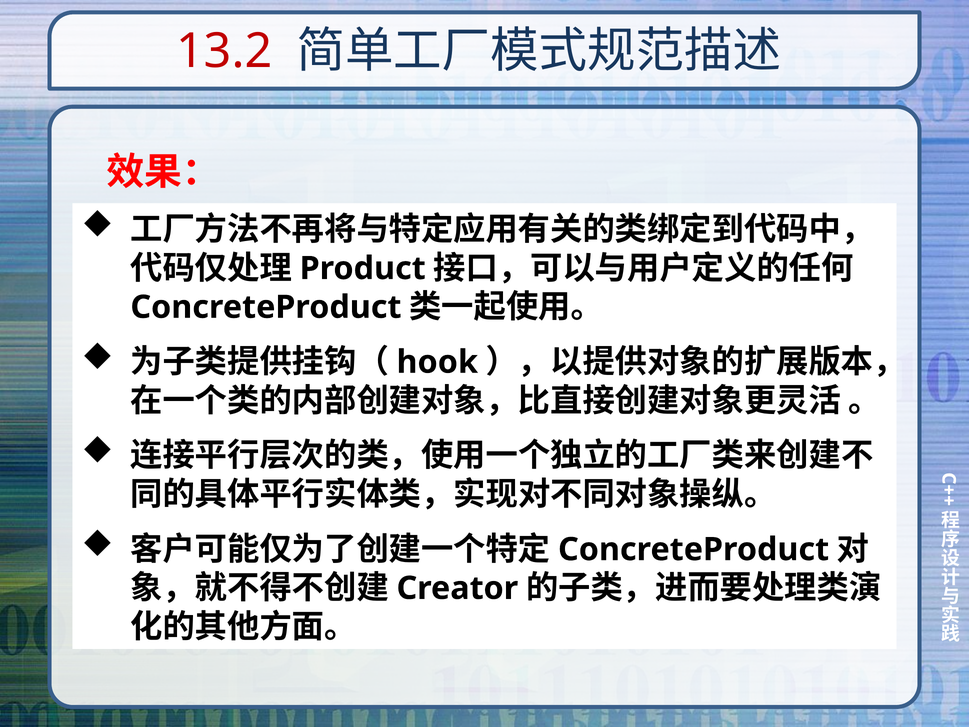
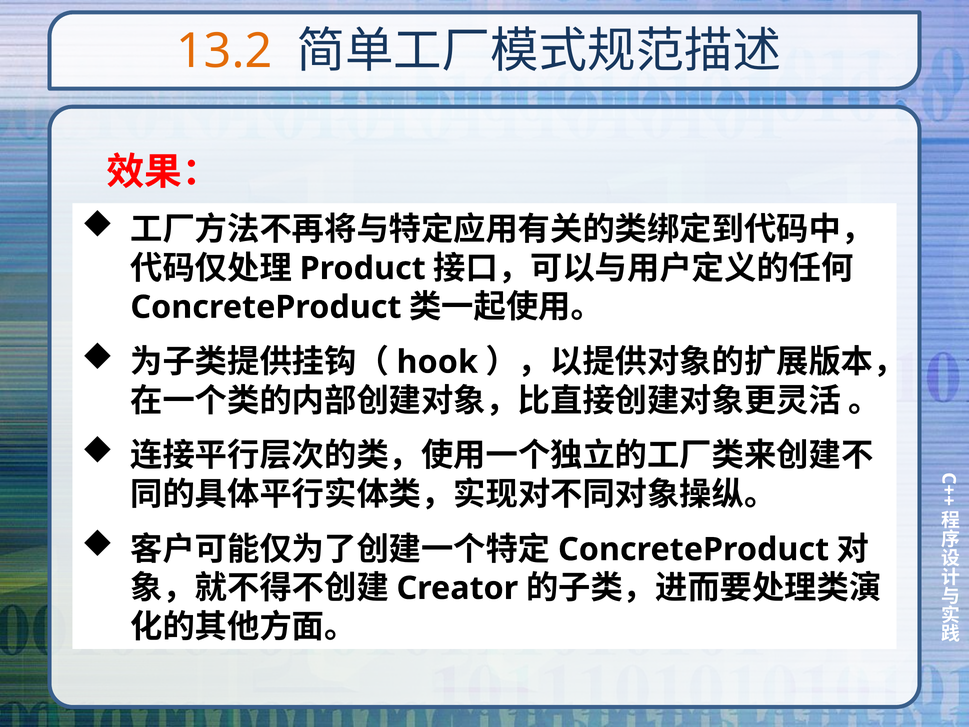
13.2 colour: red -> orange (224, 51)
